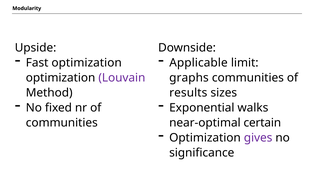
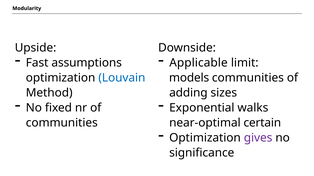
Fast optimization: optimization -> assumptions (87, 63)
Louvain colour: purple -> blue (122, 78)
graphs: graphs -> models (189, 78)
results: results -> adding (188, 93)
